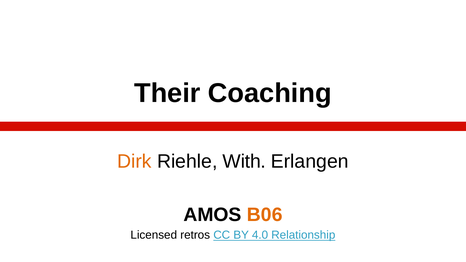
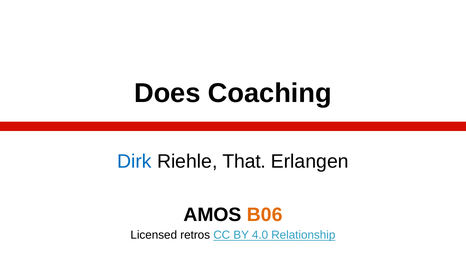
Their: Their -> Does (167, 93)
Dirk colour: orange -> blue (134, 161)
With: With -> That (244, 161)
